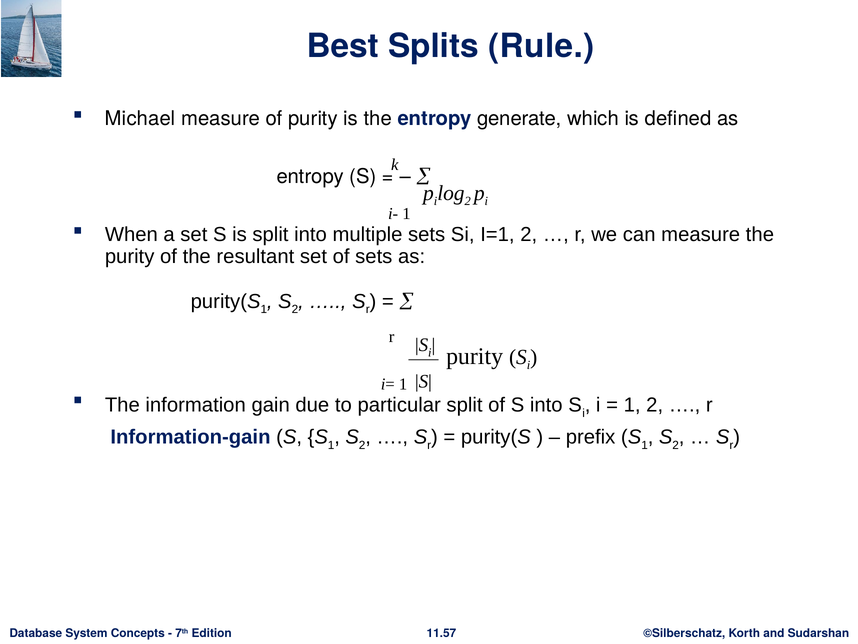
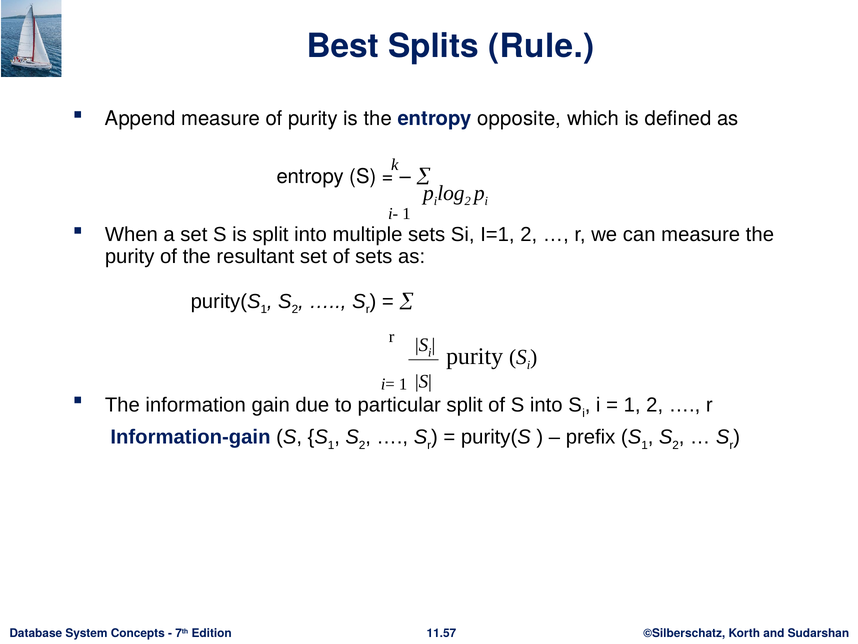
Michael: Michael -> Append (140, 119)
generate: generate -> opposite (519, 119)
